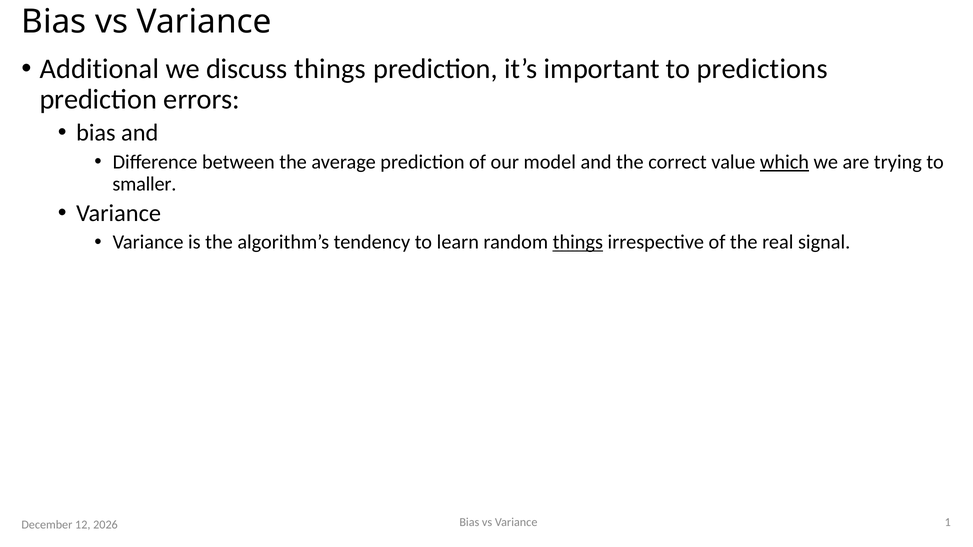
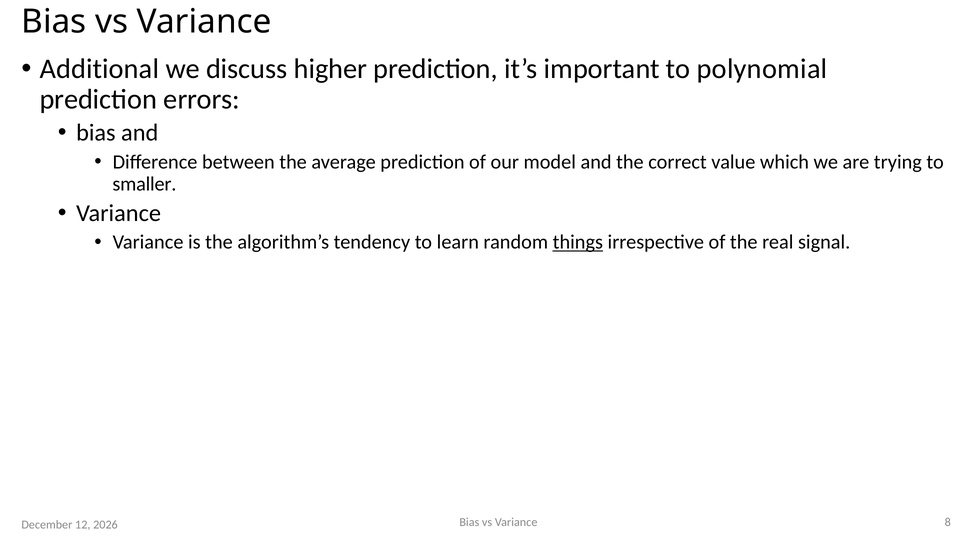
discuss things: things -> higher (330, 69)
predictions: predictions -> polynomial (762, 69)
which underline: present -> none (784, 162)
1: 1 -> 8 (948, 523)
